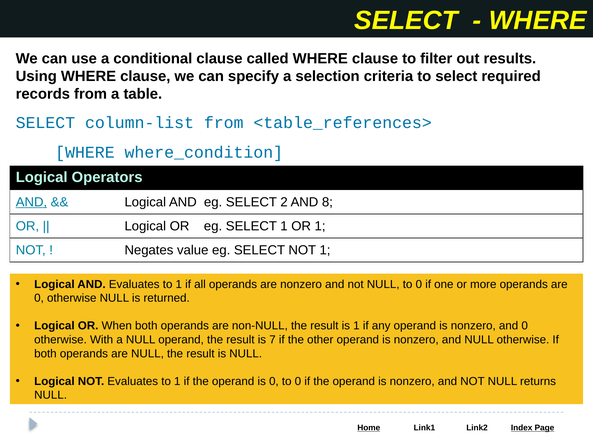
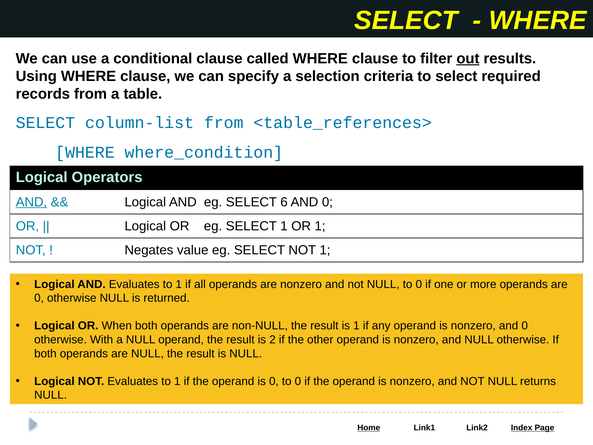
out underline: none -> present (468, 58)
2: 2 -> 6 (284, 202)
8: 8 -> 0 (327, 202)
7: 7 -> 2 (273, 340)
